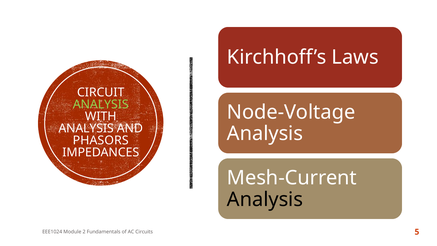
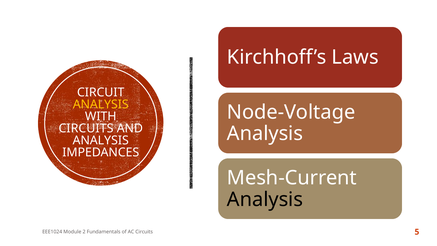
ANALYSIS colour: light green -> yellow (101, 104)
ANALYSIS: ANALYSIS -> CIRCUITS (86, 128)
PHASORS: PHASORS -> ANALYSIS (101, 140)
